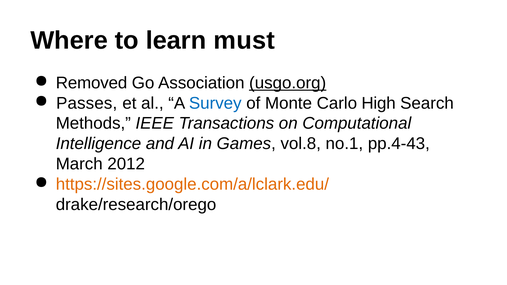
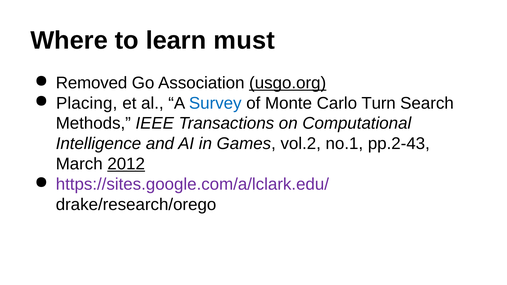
Passes: Passes -> Placing (87, 103)
High: High -> Turn (379, 103)
vol.8: vol.8 -> vol.2 (301, 144)
pp.4-43: pp.4-43 -> pp.2-43 (399, 144)
2012 underline: none -> present (126, 164)
https://sites.google.com/a/lclark.edu/ colour: orange -> purple (192, 184)
